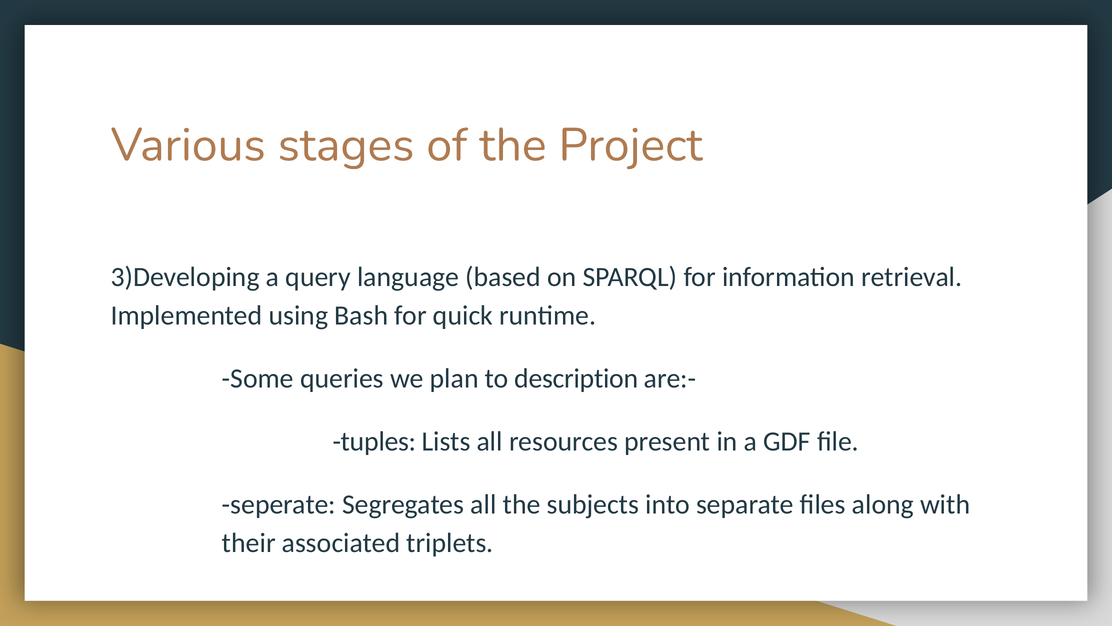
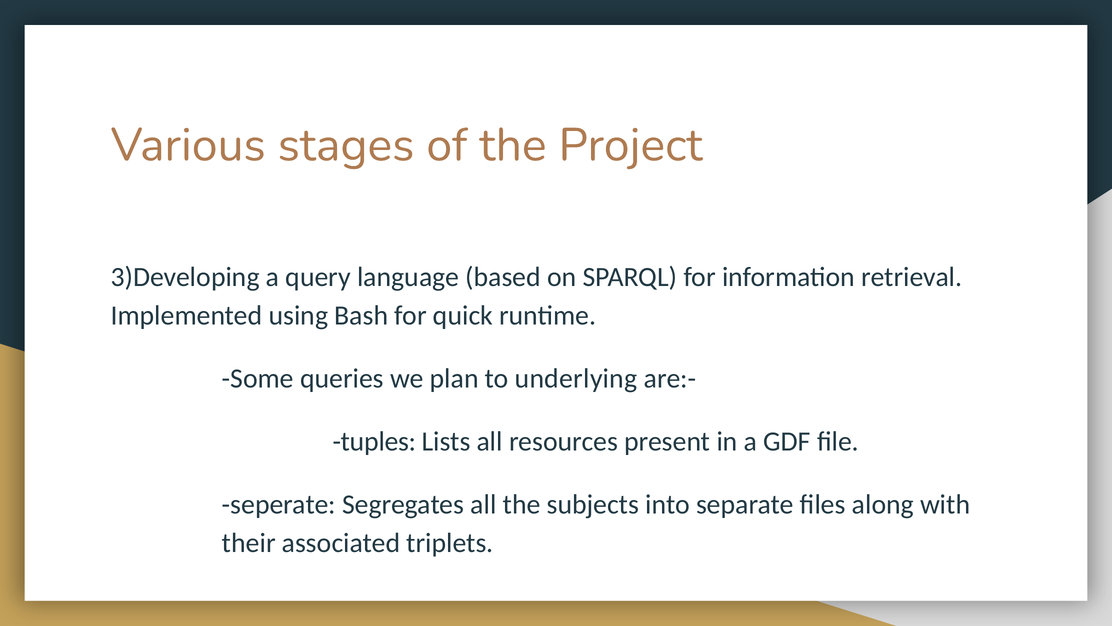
description: description -> underlying (576, 378)
